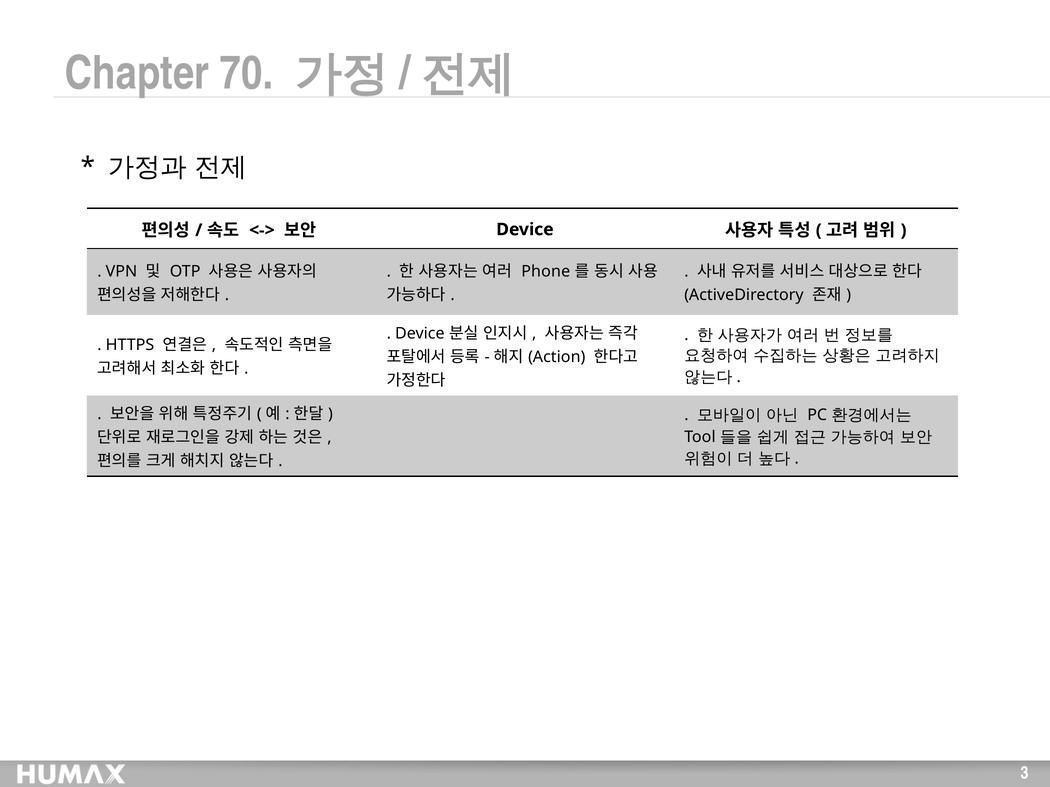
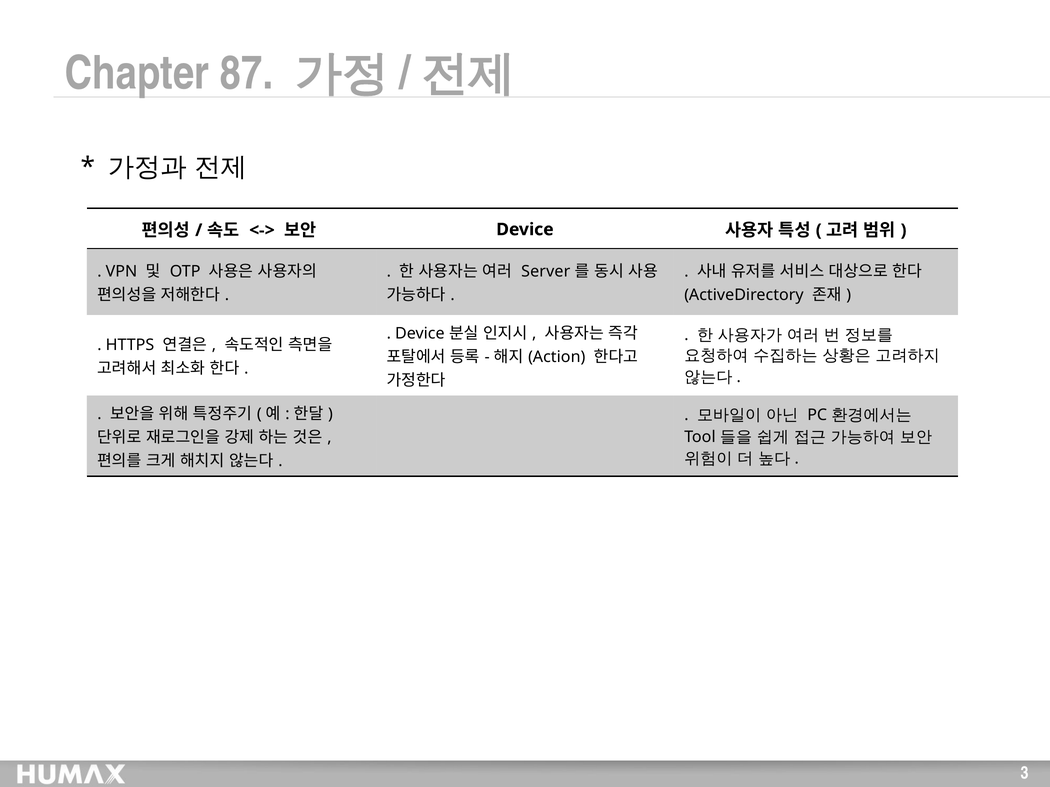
70: 70 -> 87 (247, 73)
Phone: Phone -> Server (546, 272)
